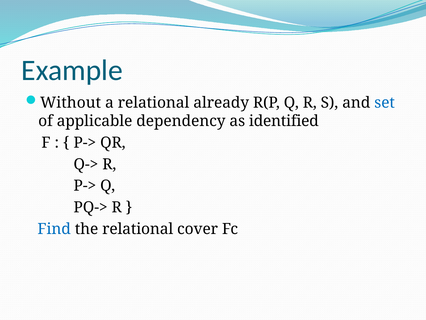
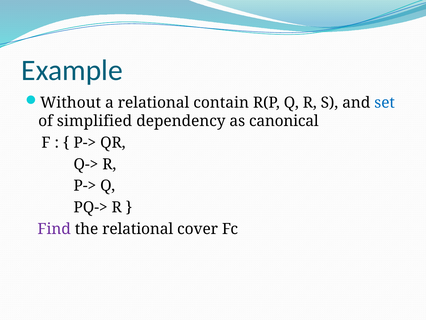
already: already -> contain (221, 103)
applicable: applicable -> simplified (94, 121)
identified: identified -> canonical (284, 121)
Find colour: blue -> purple (54, 229)
